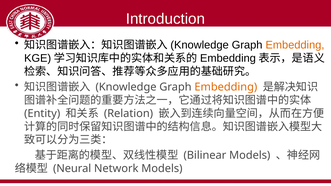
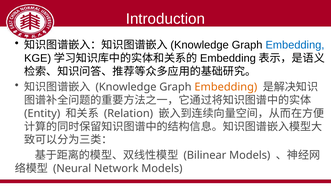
Embedding colour: orange -> blue (295, 45)
